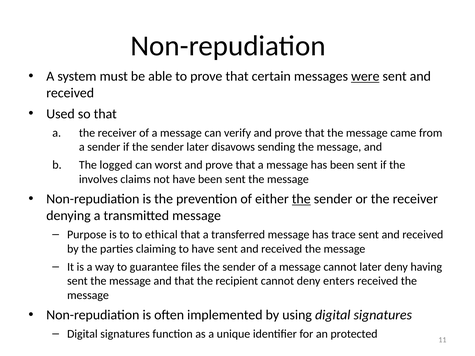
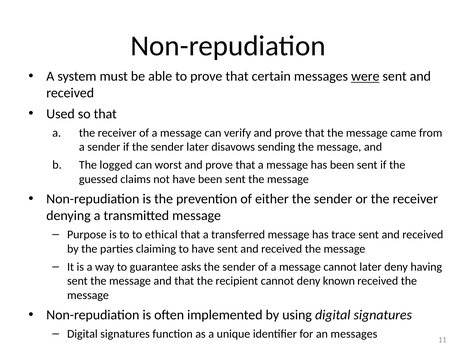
involves: involves -> guessed (98, 179)
the underline: present -> none (301, 199)
files: files -> asks (191, 267)
enters: enters -> known (339, 281)
an protected: protected -> messages (354, 334)
